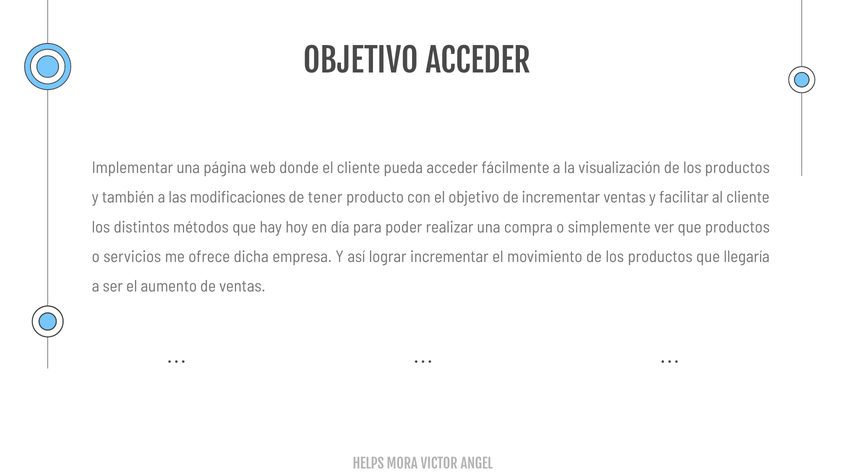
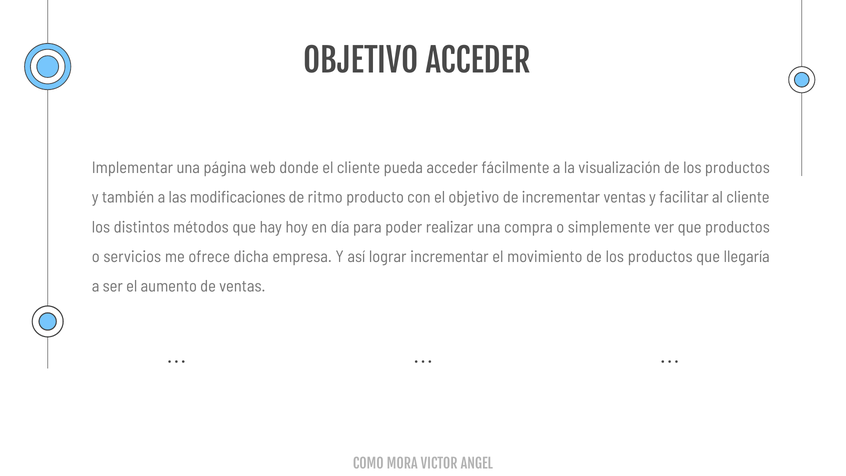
tener: tener -> ritmo (325, 197)
HELPS: HELPS -> COMO (368, 464)
